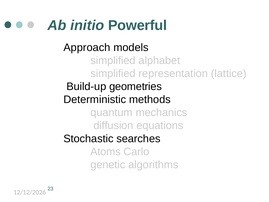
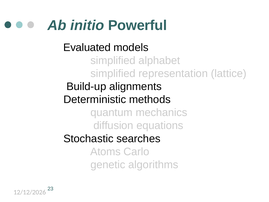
Approach: Approach -> Evaluated (87, 47)
geometries: geometries -> alignments (135, 86)
